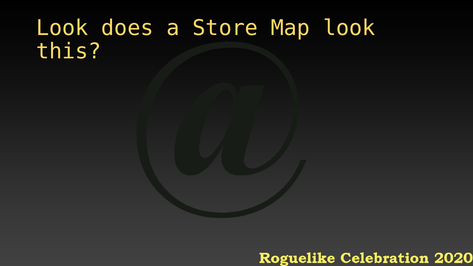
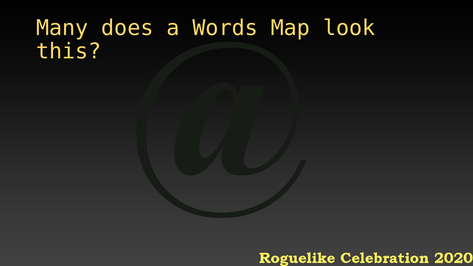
Look: Look -> Many (62, 28)
Store: Store -> Words (225, 28)
